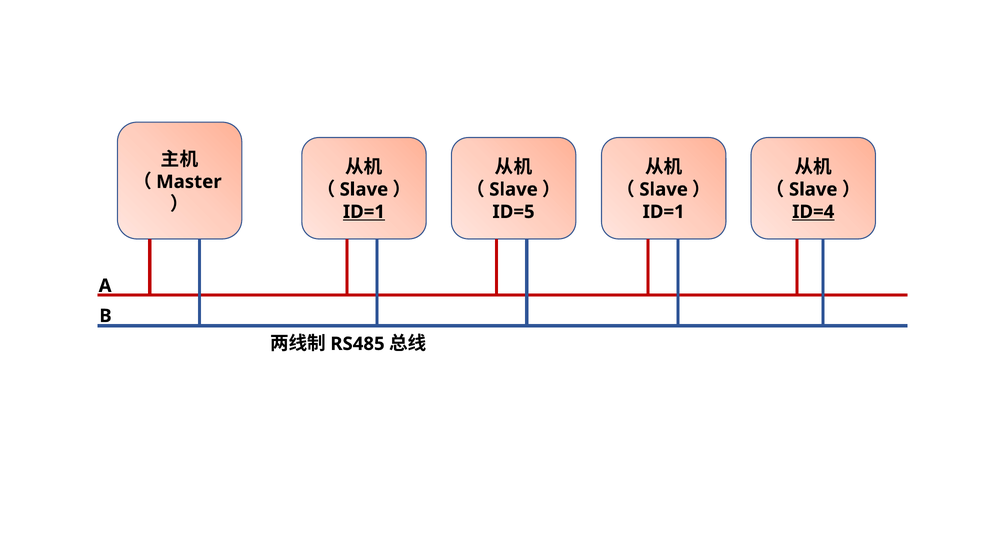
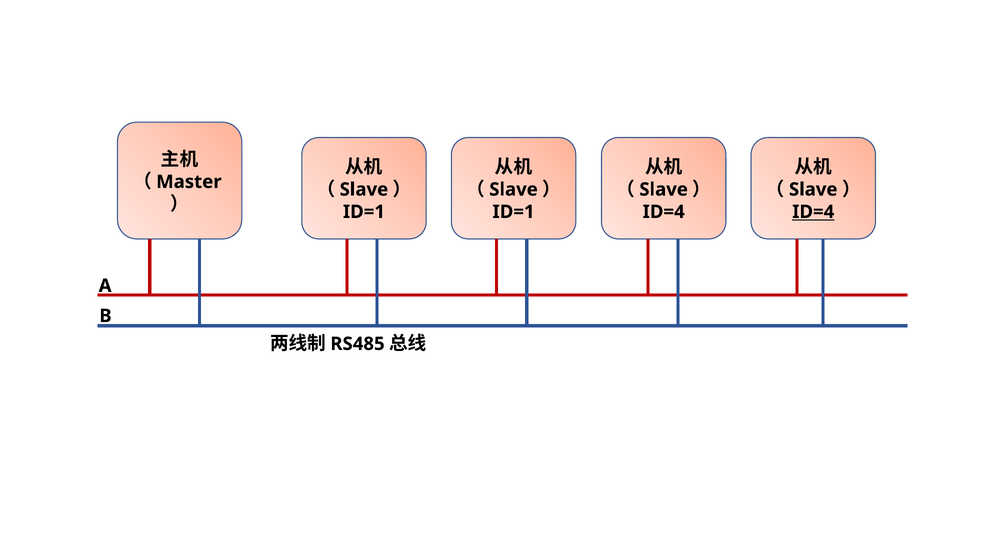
ID=1 underline: present -> none (364, 212)
ID=5: ID=5 -> ID=1 (514, 212)
ID=1: ID=1 -> ID=4 (664, 212)
